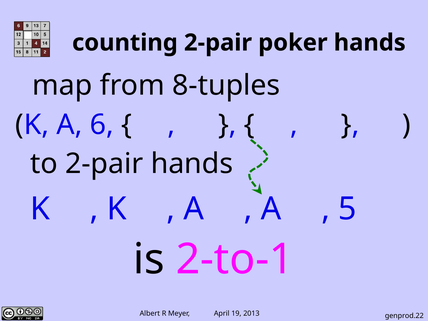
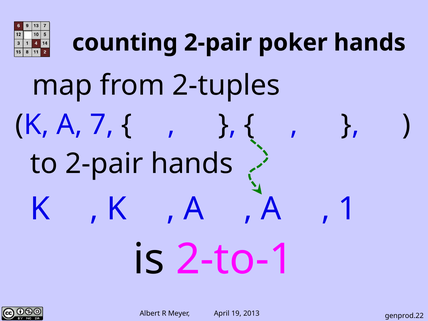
8-tuples: 8-tuples -> 2-tuples (226, 85)
6: 6 -> 7 (102, 125)
5: 5 -> 1 (348, 209)
